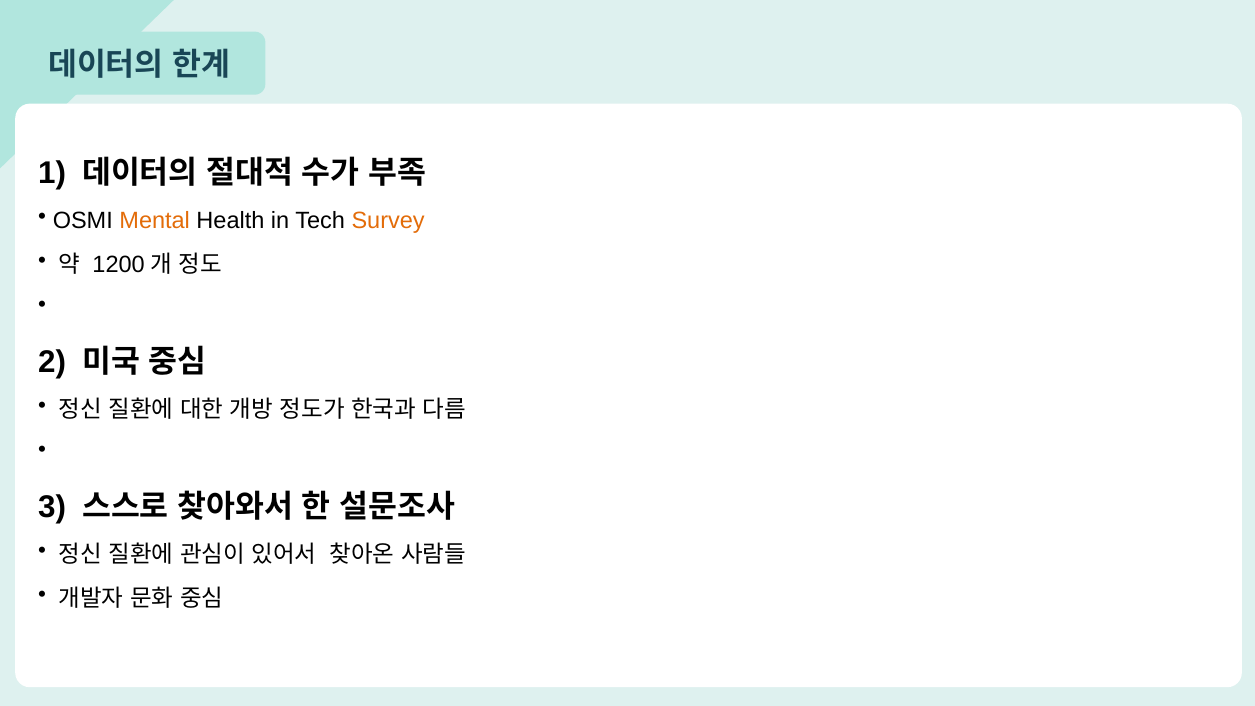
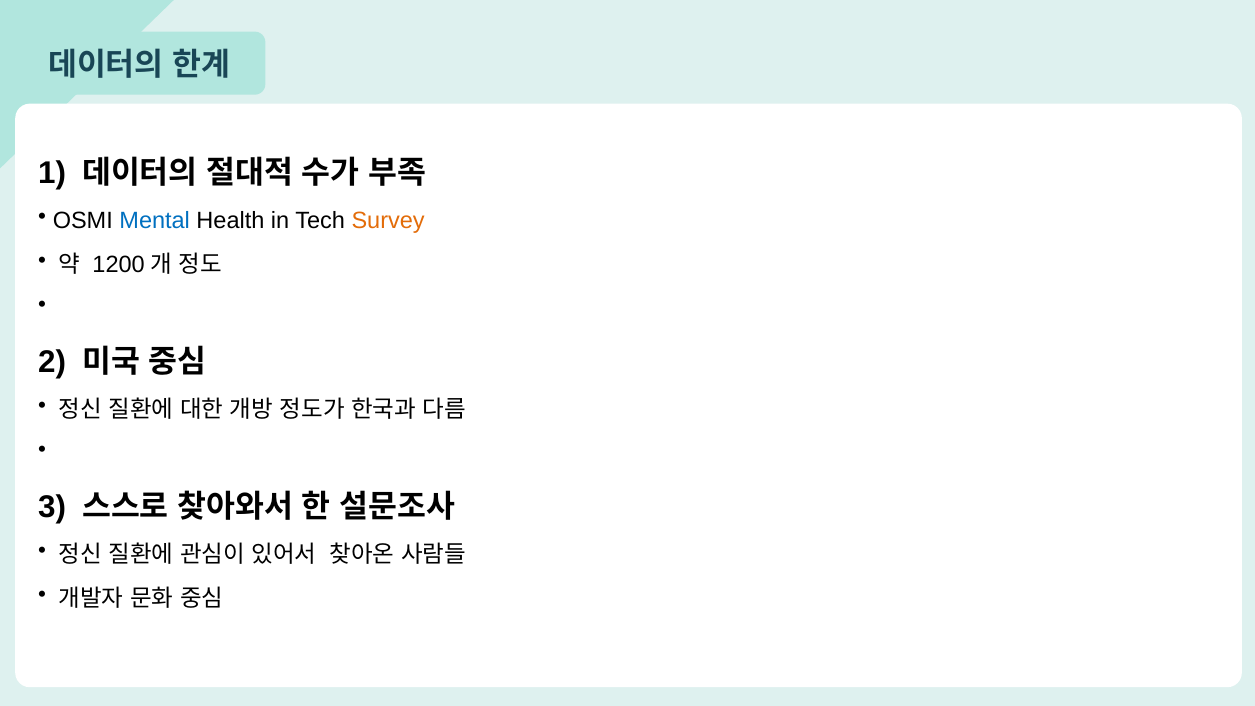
Mental colour: orange -> blue (155, 221)
